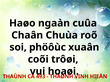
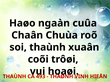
soi phöôùc: phöôùc -> thaùnh (47, 48)
